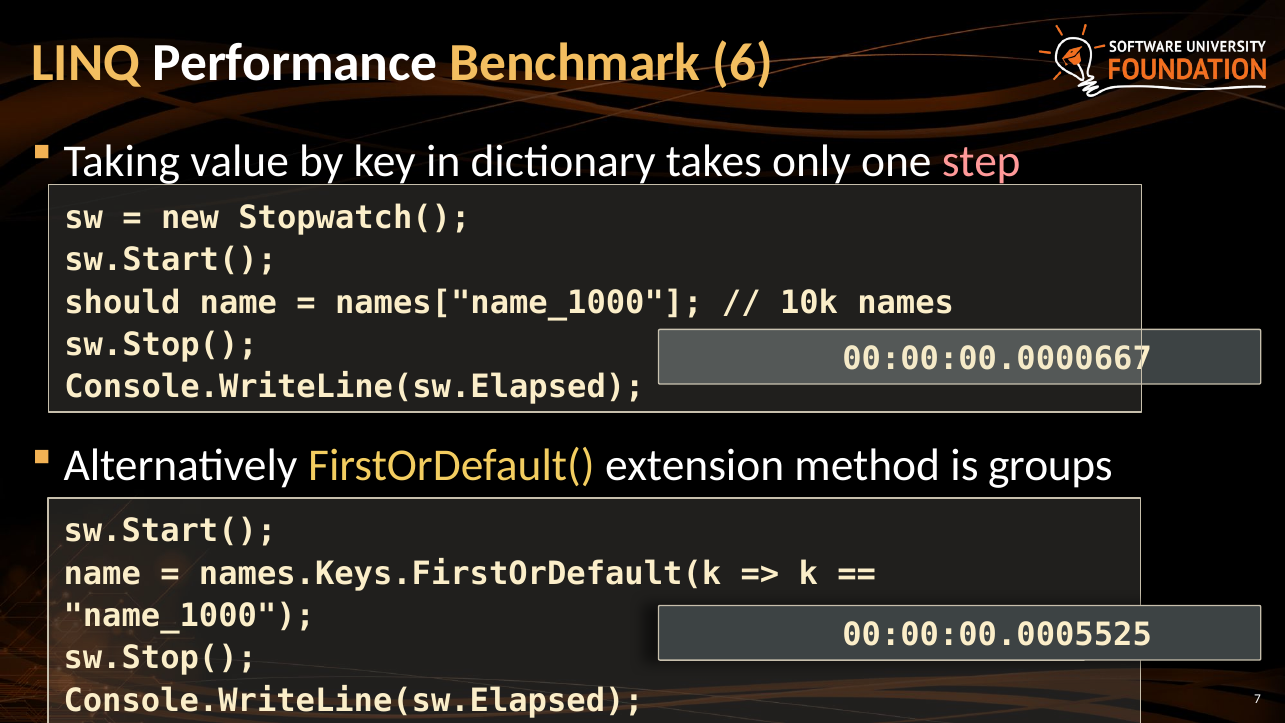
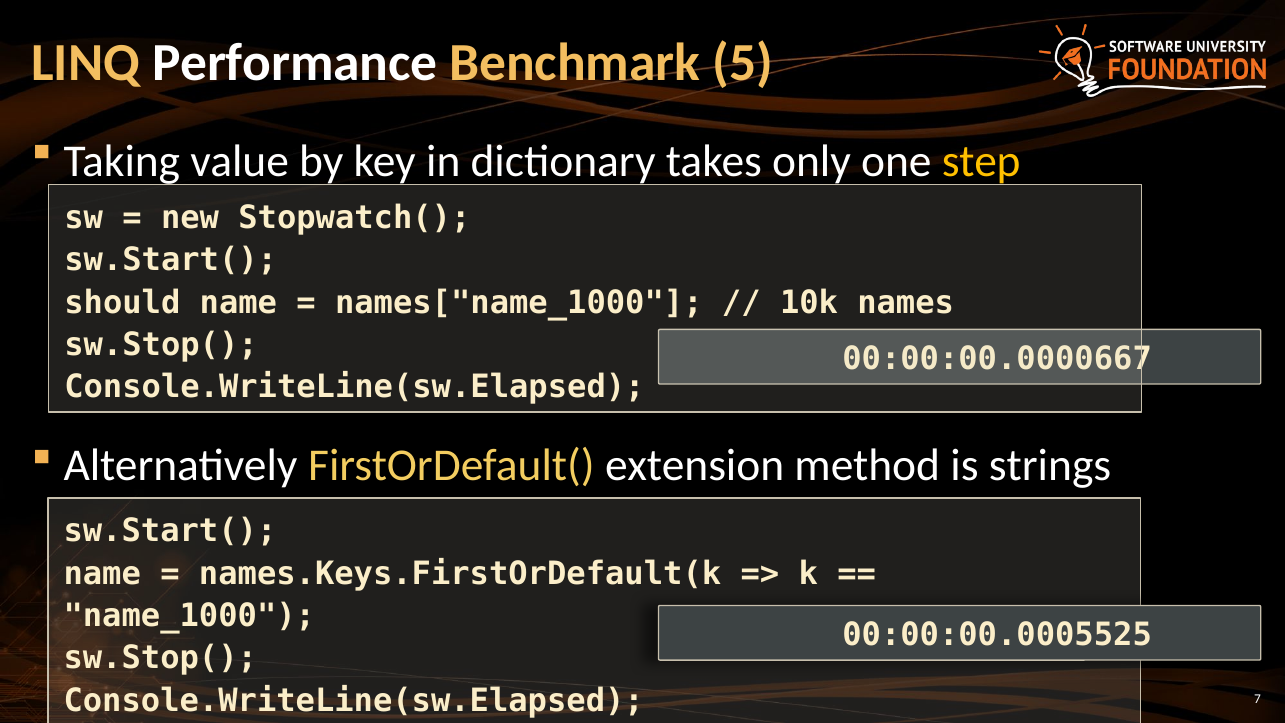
6: 6 -> 5 (743, 62)
step colour: pink -> yellow (981, 161)
groups: groups -> strings (1050, 465)
